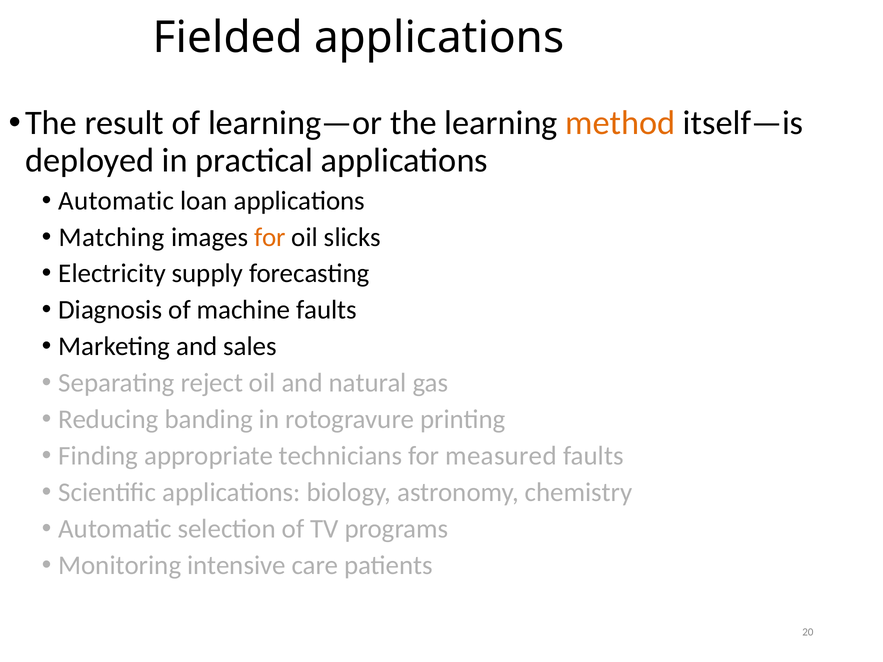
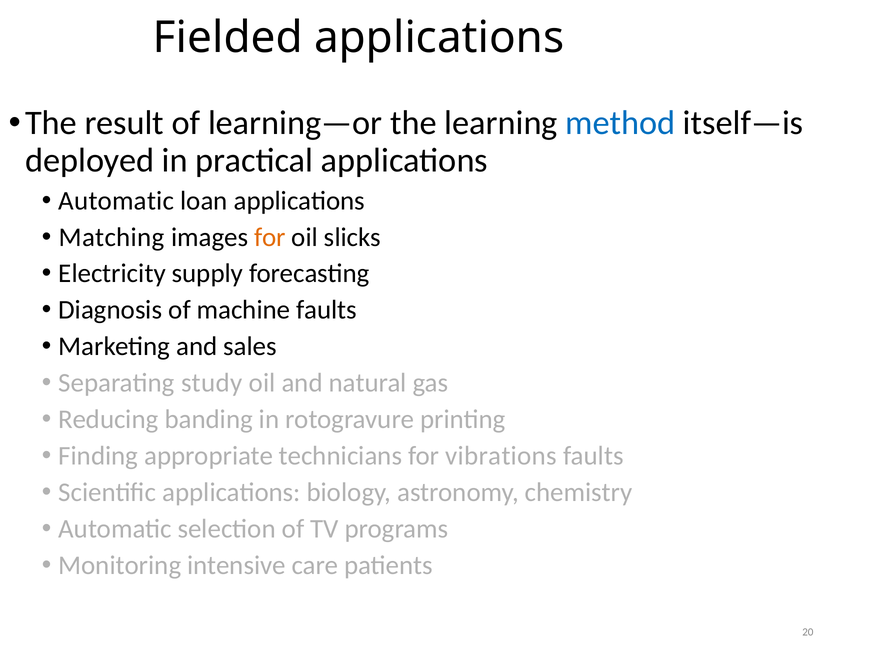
method colour: orange -> blue (620, 123)
reject: reject -> study (212, 383)
measured: measured -> vibrations (501, 456)
